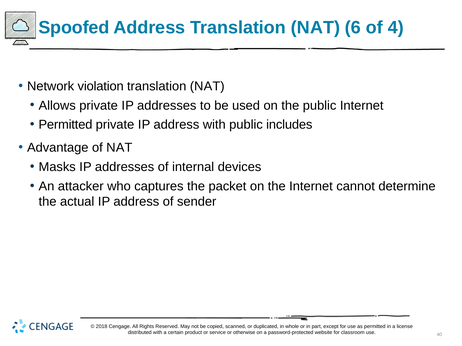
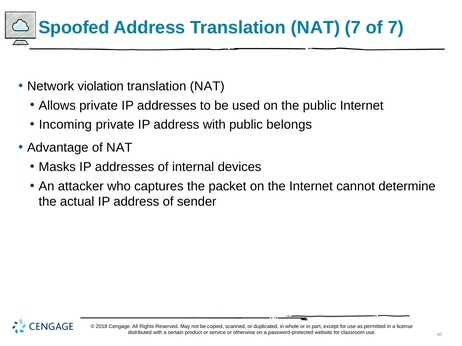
T 6: 6 -> 7 (353, 28)
of 4: 4 -> 7 (396, 28)
Permitted: Permitted -> Incoming (65, 125)
includes: includes -> belongs (289, 125)
